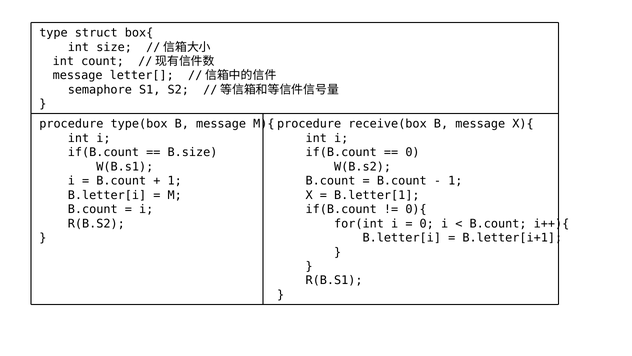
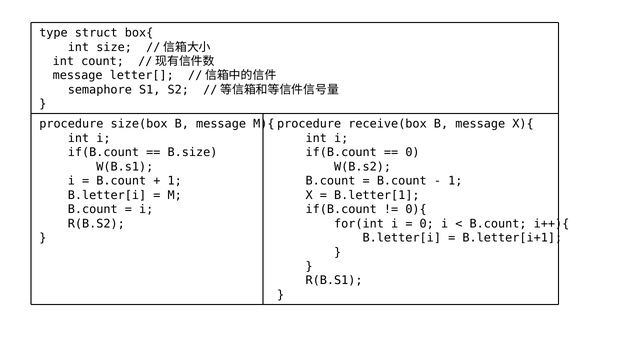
type(box: type(box -> size(box (139, 124)
